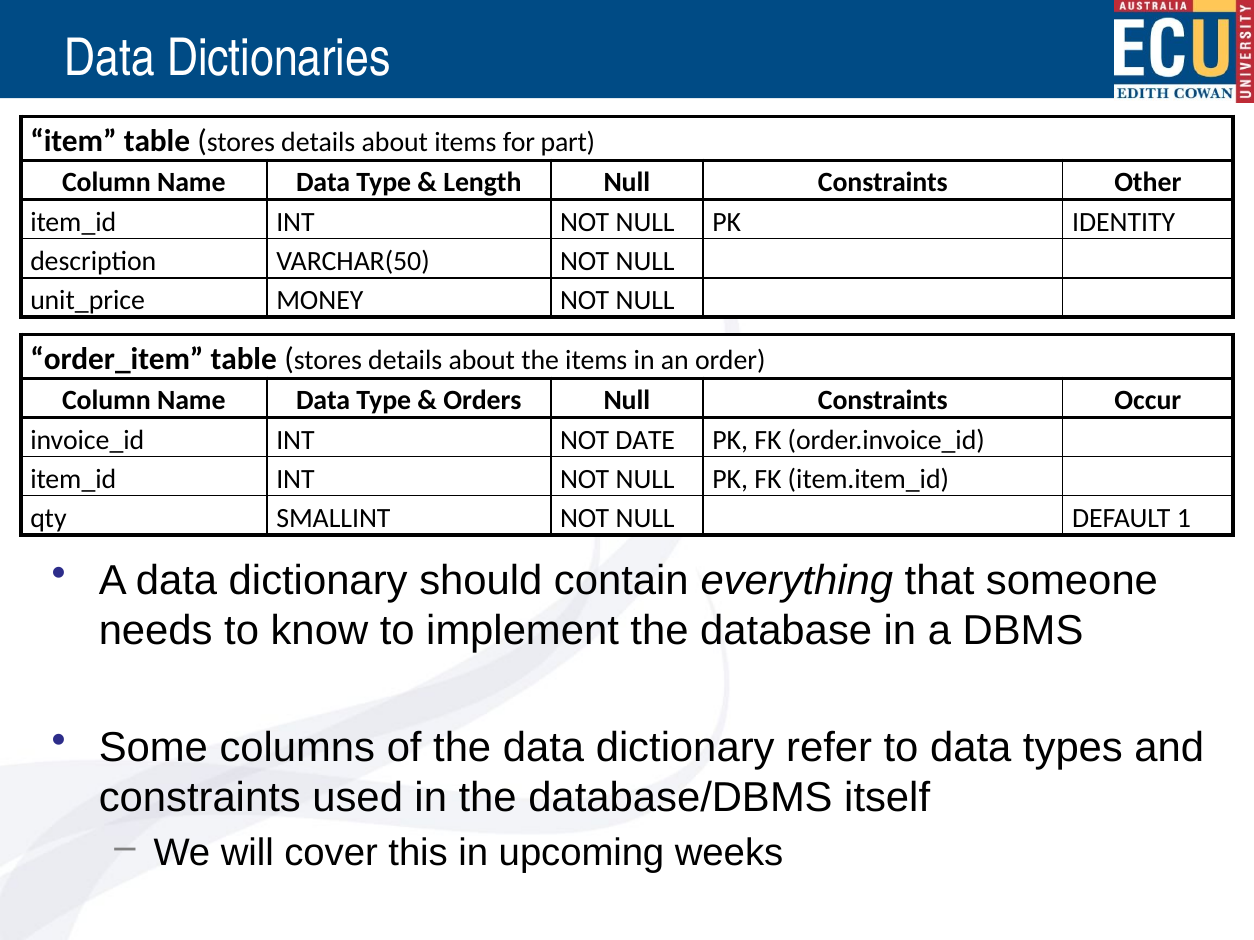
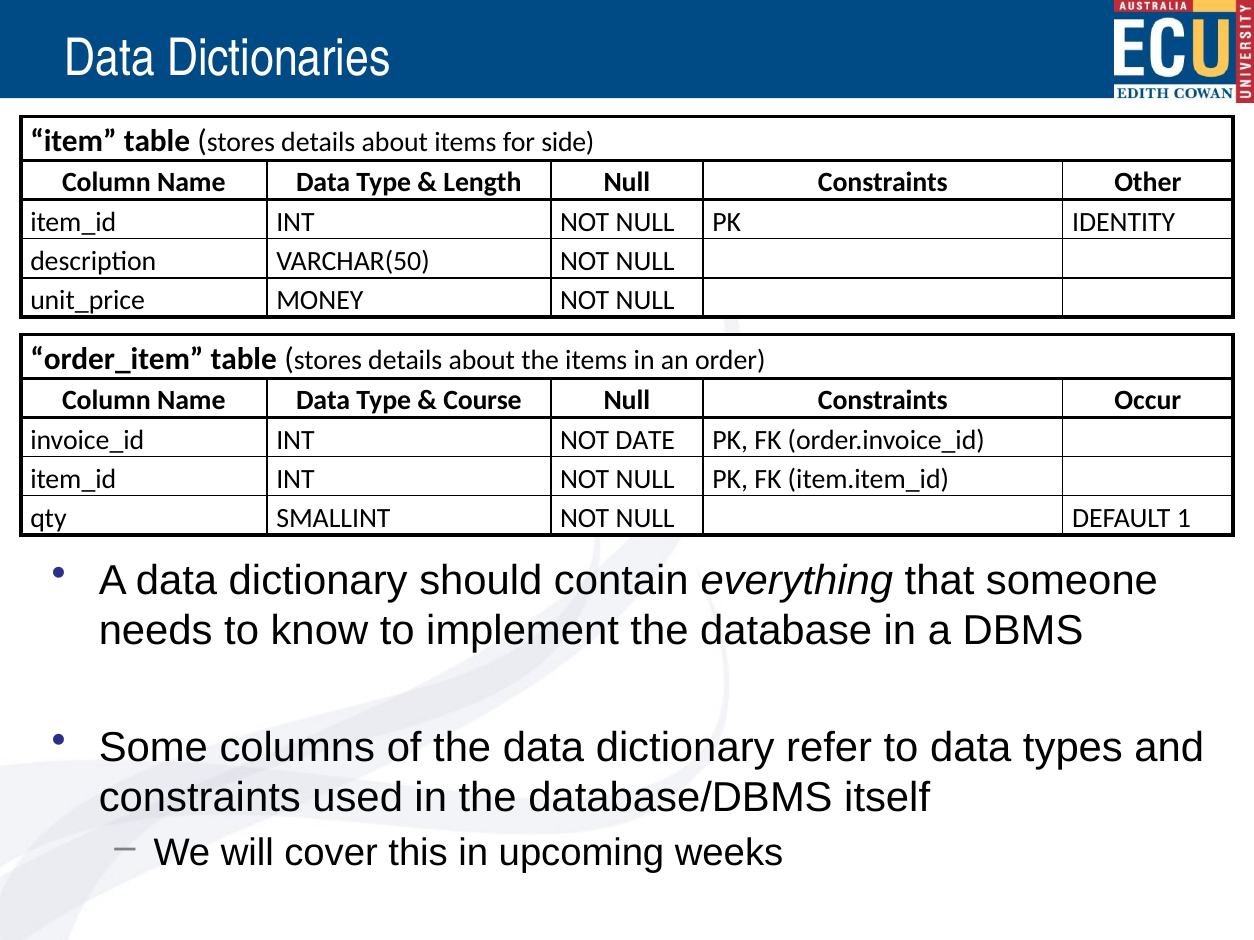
part: part -> side (568, 143)
Orders: Orders -> Course (483, 401)
